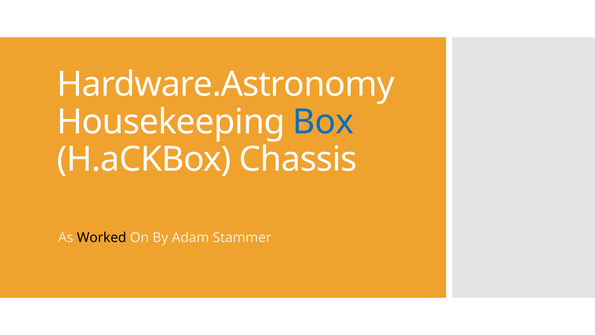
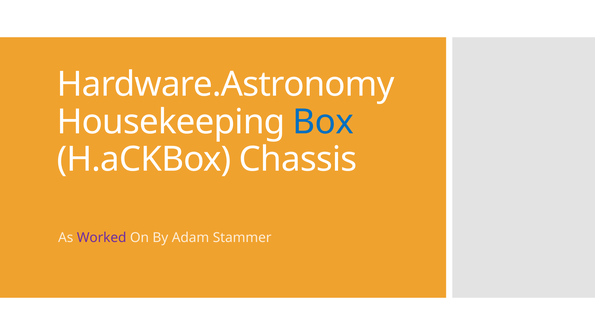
Worked colour: black -> purple (102, 237)
